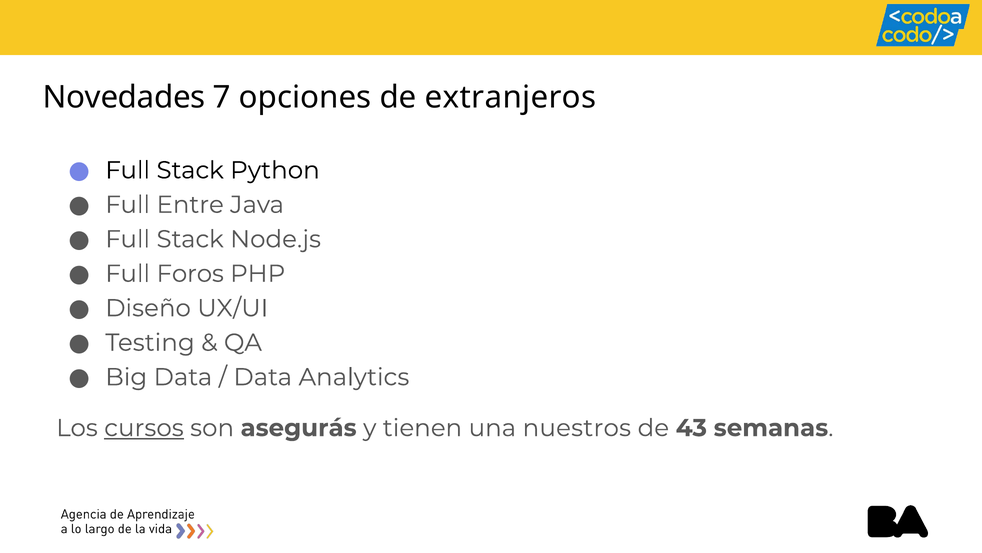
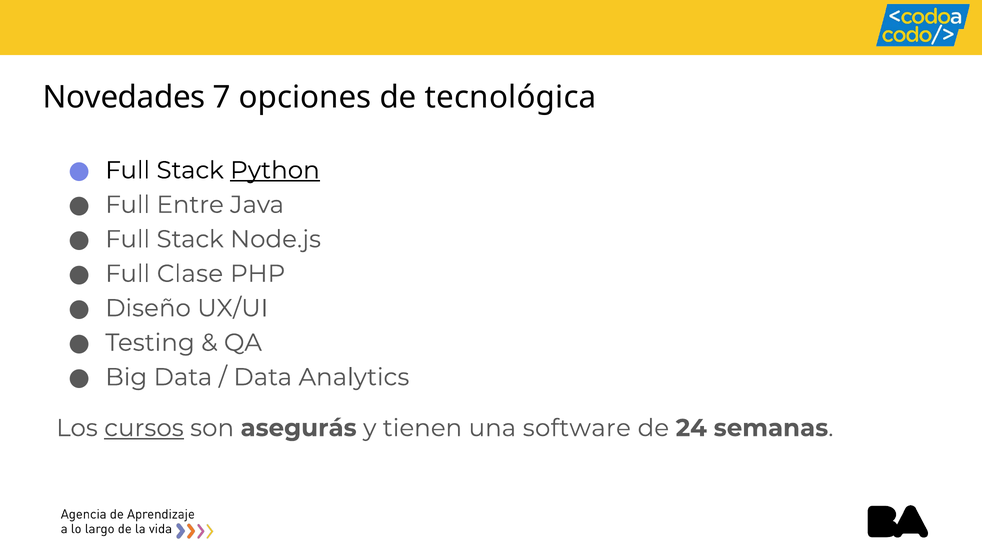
extranjeros: extranjeros -> tecnológica (511, 97)
Python underline: none -> present (275, 170)
Foros: Foros -> Clase (190, 273)
nuestros: nuestros -> software (577, 428)
43: 43 -> 24 (691, 428)
